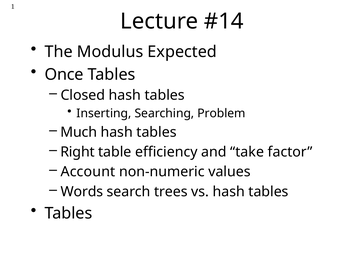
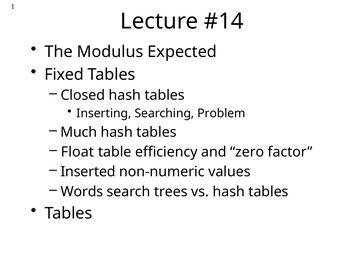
Once: Once -> Fixed (64, 74)
Right: Right -> Float (77, 152)
take: take -> zero (247, 152)
Account: Account -> Inserted (88, 172)
